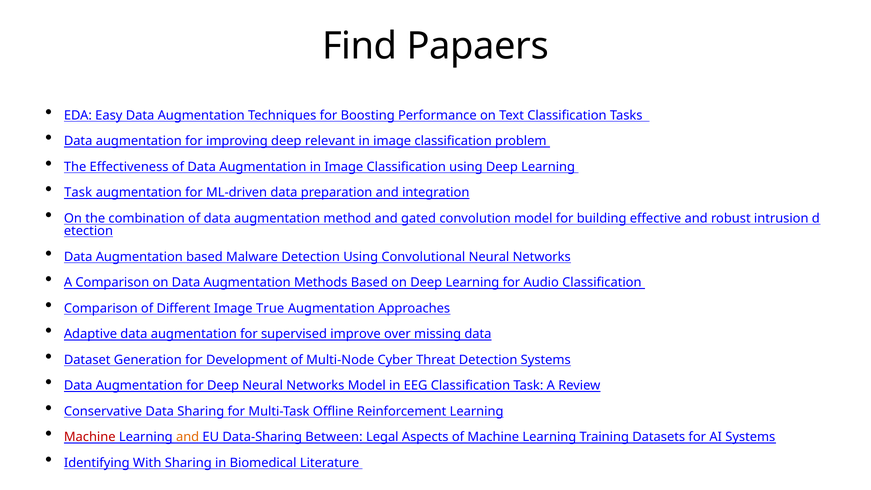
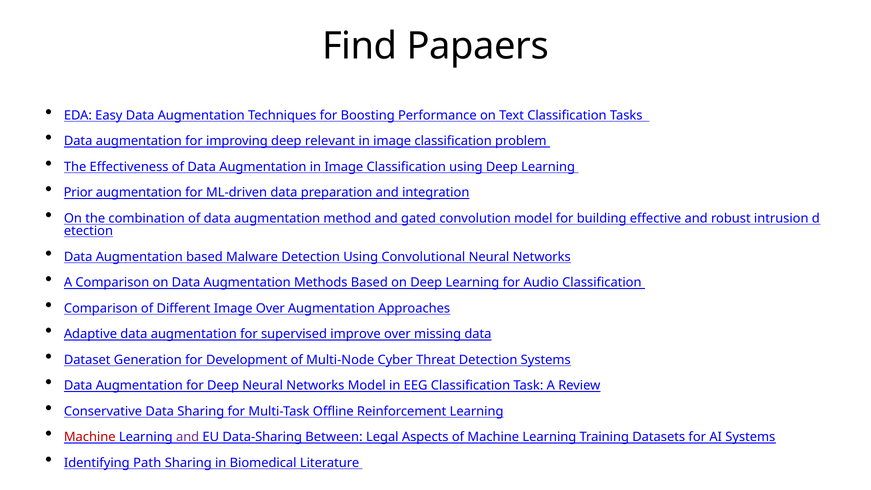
Task: Task -> Prior (78, 193)
Image True: True -> Over (270, 308)
and colour: orange -> purple (188, 437)
With: With -> Path (147, 463)
